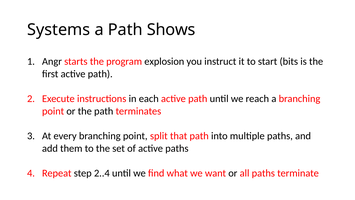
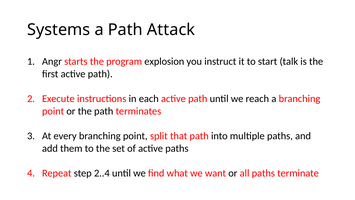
Shows: Shows -> Attack (171, 30)
bits: bits -> talk (289, 61)
